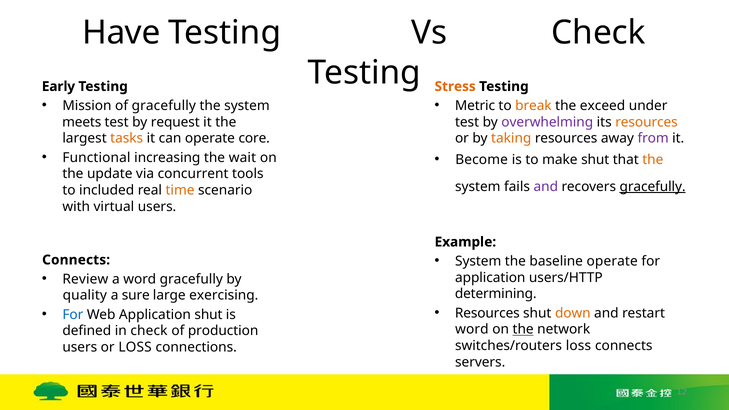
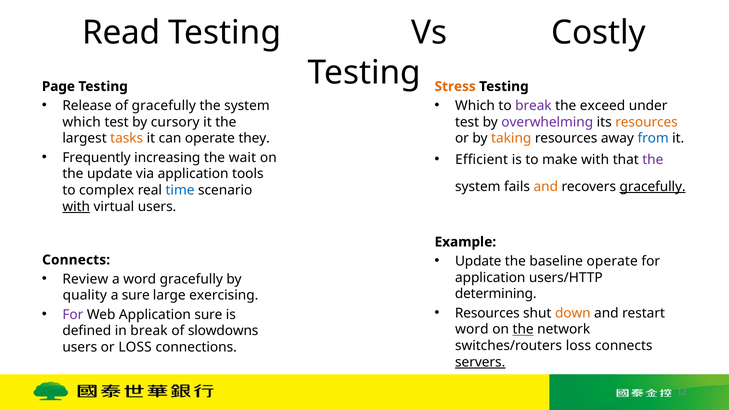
Have: Have -> Read (121, 33)
Vs Check: Check -> Costly (599, 33)
Early: Early -> Page (58, 86)
Mission: Mission -> Release (87, 106)
Metric: Metric -> Which (475, 106)
break colour: orange -> purple (533, 106)
meets: meets -> which (82, 122)
request: request -> cursory (175, 122)
core: core -> they (254, 138)
from colour: purple -> blue (653, 138)
Functional: Functional -> Frequently (97, 158)
Become: Become -> Efficient (482, 160)
make shut: shut -> with (595, 160)
the colour: orange -> purple (653, 160)
via concurrent: concurrent -> application (193, 174)
and colour: purple -> orange (546, 187)
included: included -> complex (107, 190)
time colour: orange -> blue (180, 190)
with underline: none -> present (76, 207)
System: System -> Update (478, 261)
For colour: blue -> purple (73, 315)
Application shut: shut -> sure (208, 315)
in check: check -> break (149, 331)
production: production -> slowdowns (223, 331)
servers underline: none -> present (480, 362)
